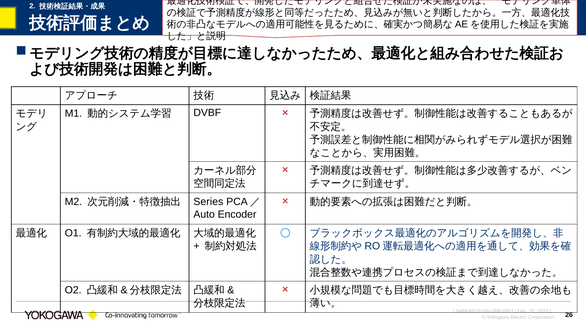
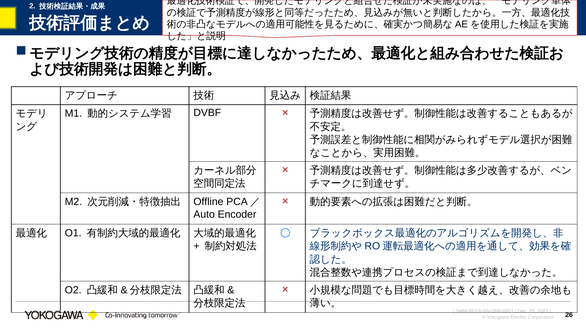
Series: Series -> Offline (208, 201)
